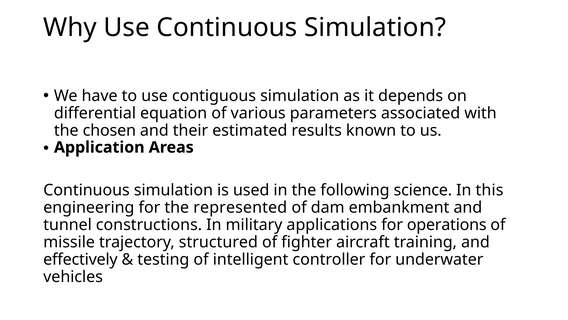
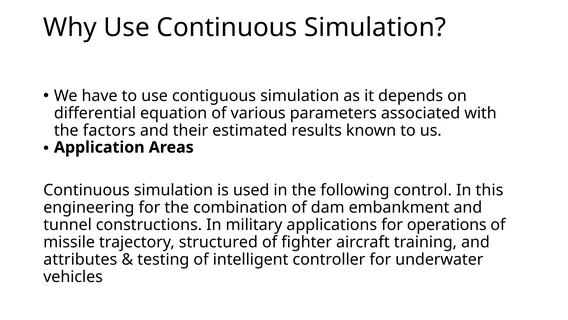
chosen: chosen -> factors (109, 130)
science: science -> control (423, 190)
represented: represented -> combination (240, 207)
effectively: effectively -> attributes (80, 259)
